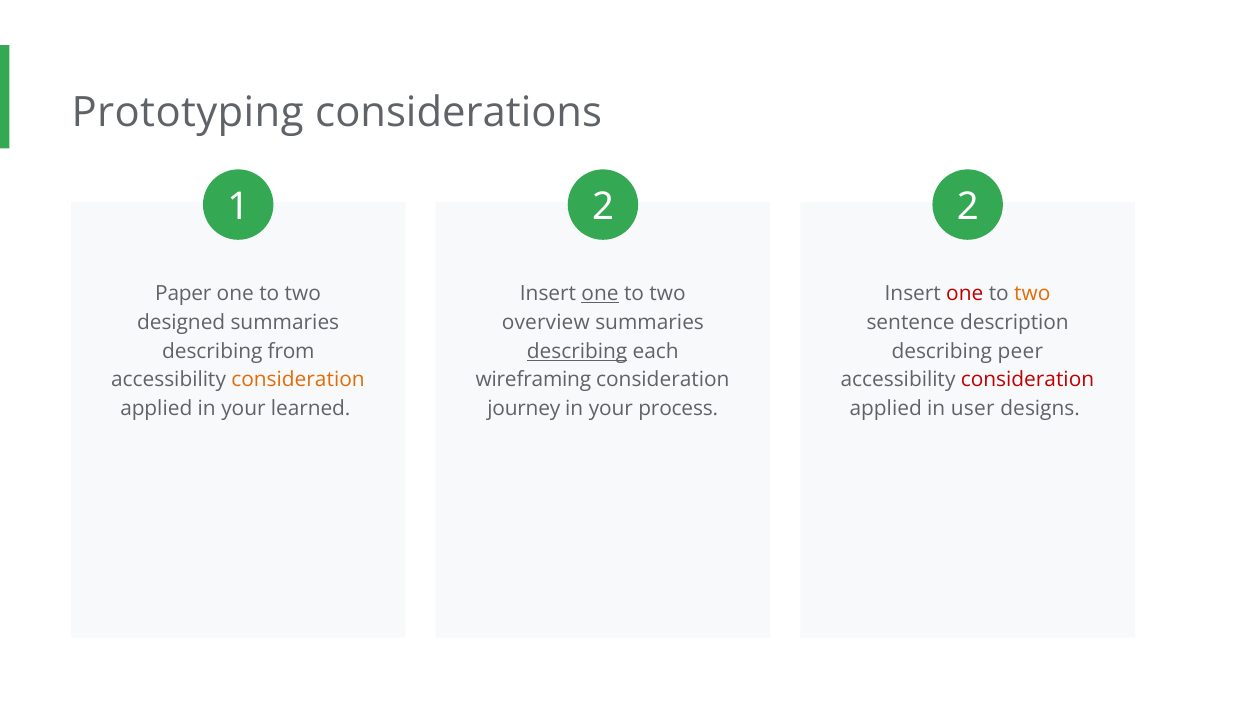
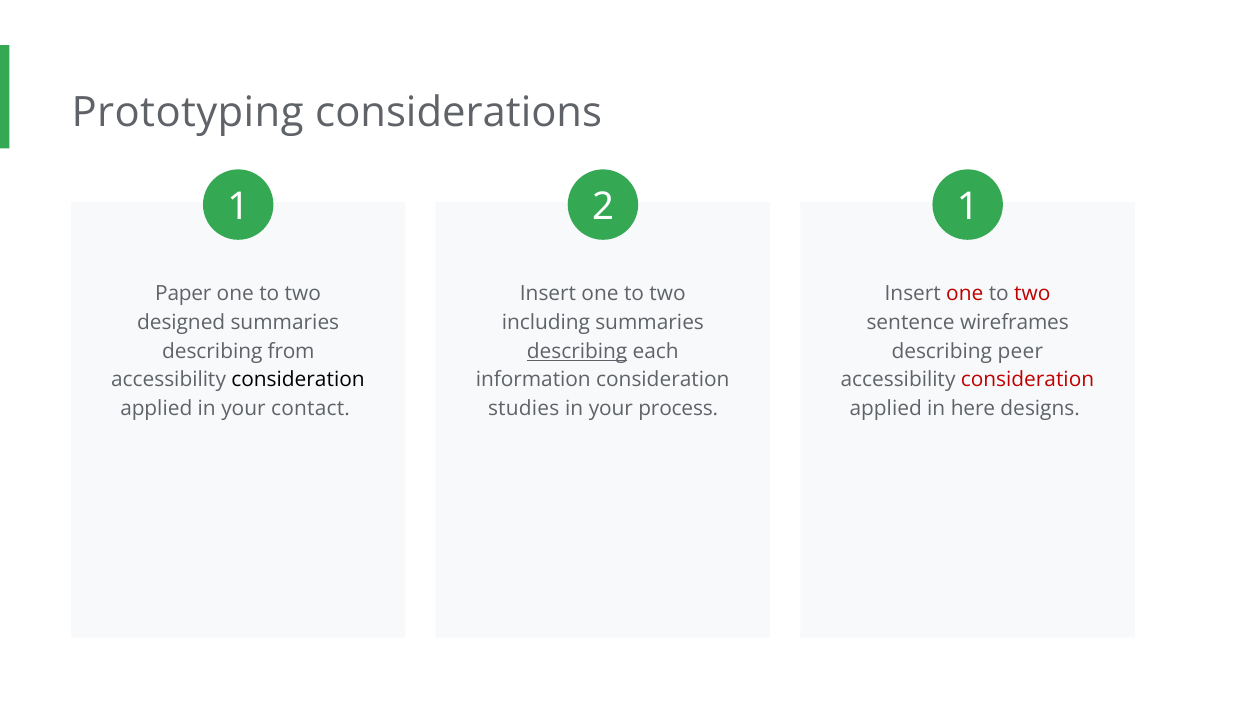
2 2: 2 -> 1 (968, 207)
one underline: present -> none (600, 293)
two colour: orange -> red (1032, 293)
overview: overview -> including (546, 322)
description: description -> wireframes (1014, 322)
consideration colour: orange -> black (298, 380)
wireframing: wireframing -> information (533, 380)
learned: learned -> contact (311, 409)
journey: journey -> studies (524, 409)
user: user -> here (973, 409)
